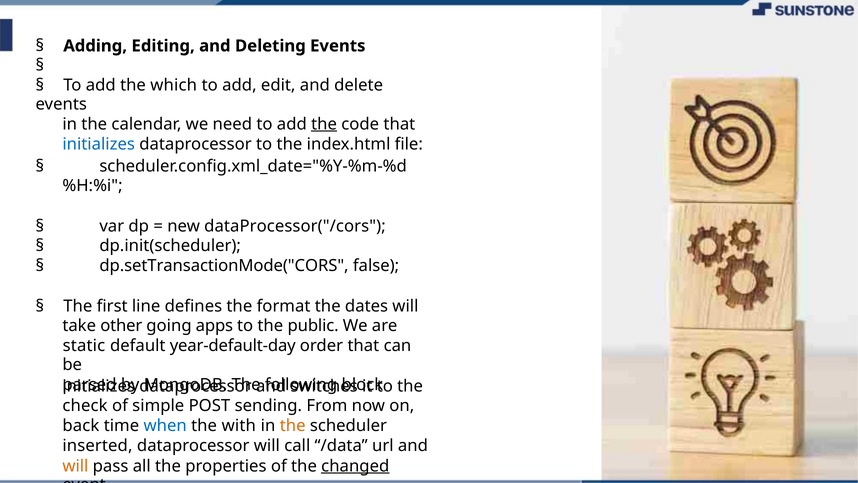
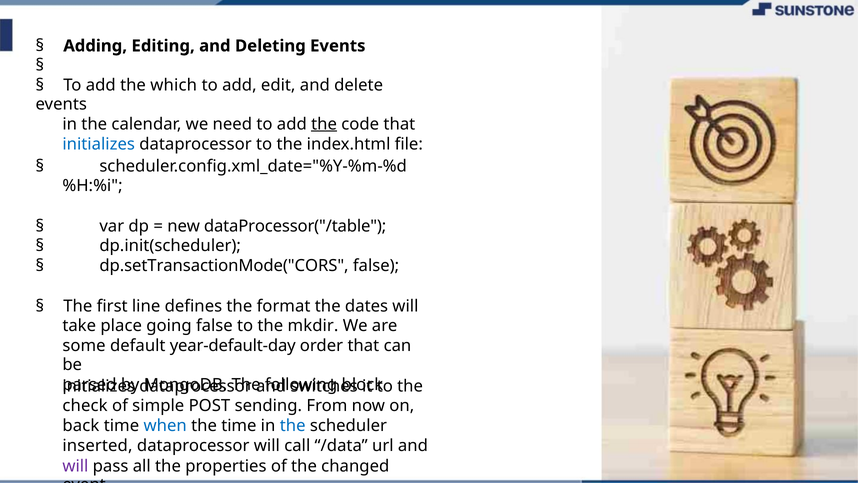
dataProcessor("/cors: dataProcessor("/cors -> dataProcessor("/table (295, 226)
other: other -> place (121, 326)
going apps: apps -> false (214, 326)
public: public -> mkdir (313, 326)
static: static -> some (84, 346)
the with: with -> time (239, 426)
the colour: orange -> blue (293, 426)
will colour: orange -> purple (75, 466)
changed underline: present -> none (355, 466)
